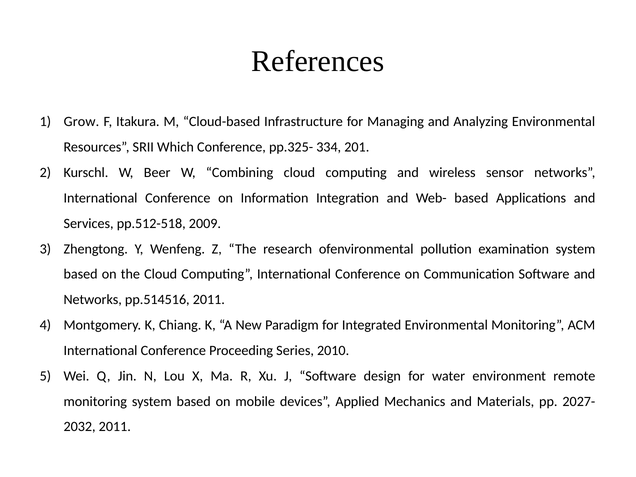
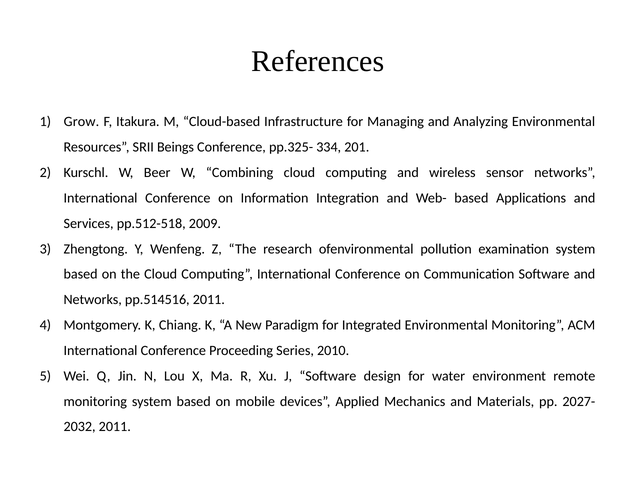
Which: Which -> Beings (176, 147)
